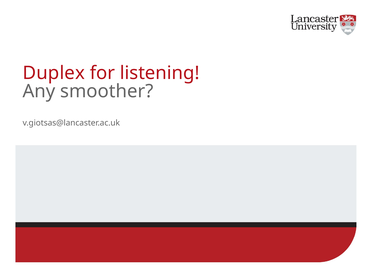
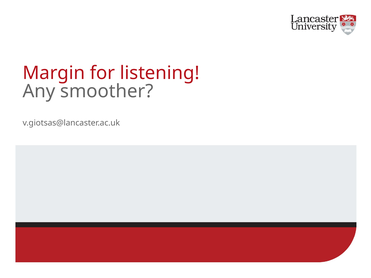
Duplex: Duplex -> Margin (54, 73)
